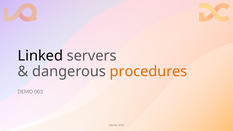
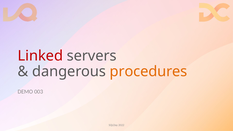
Linked colour: black -> red (40, 56)
